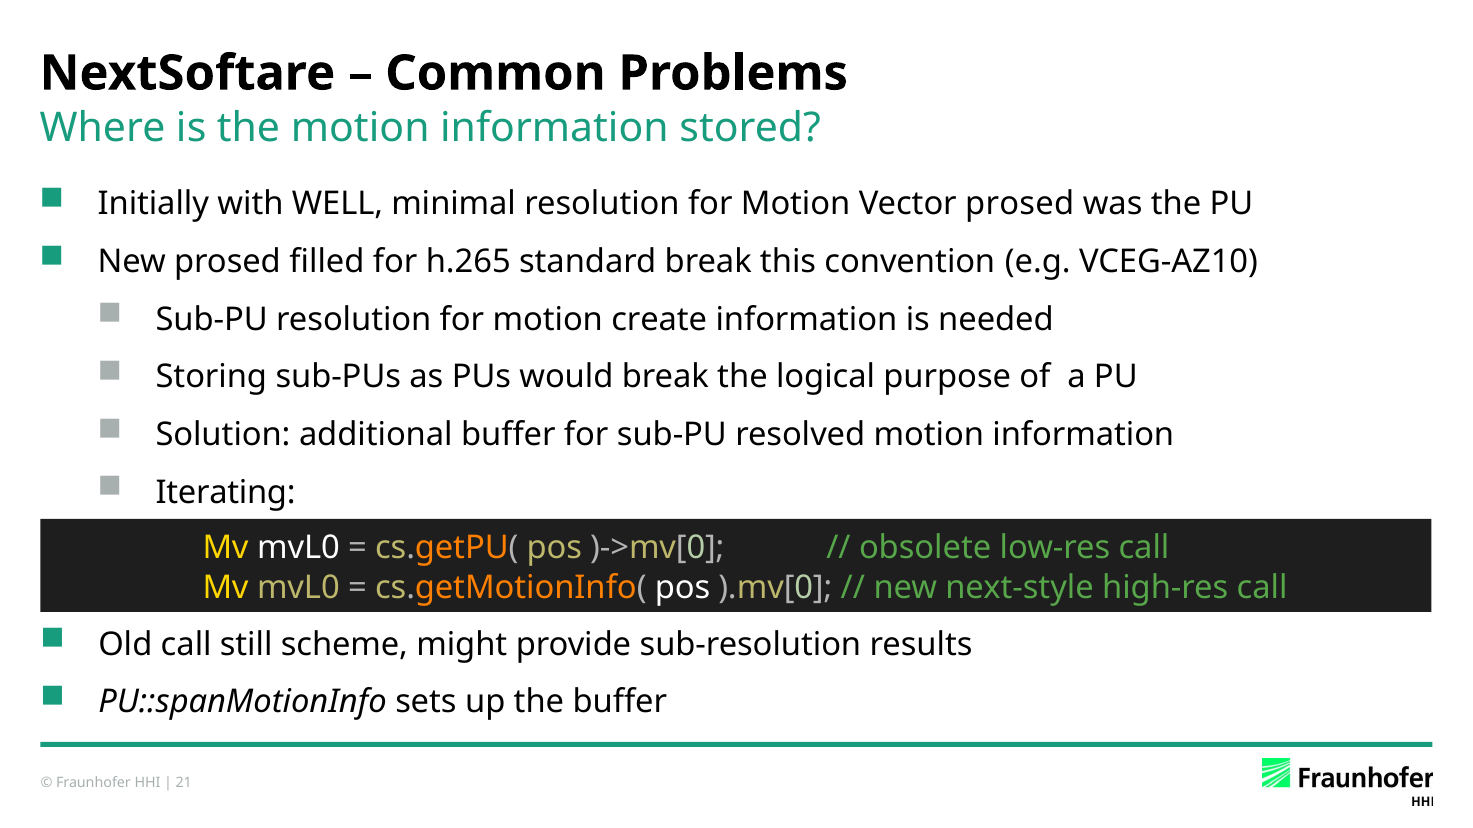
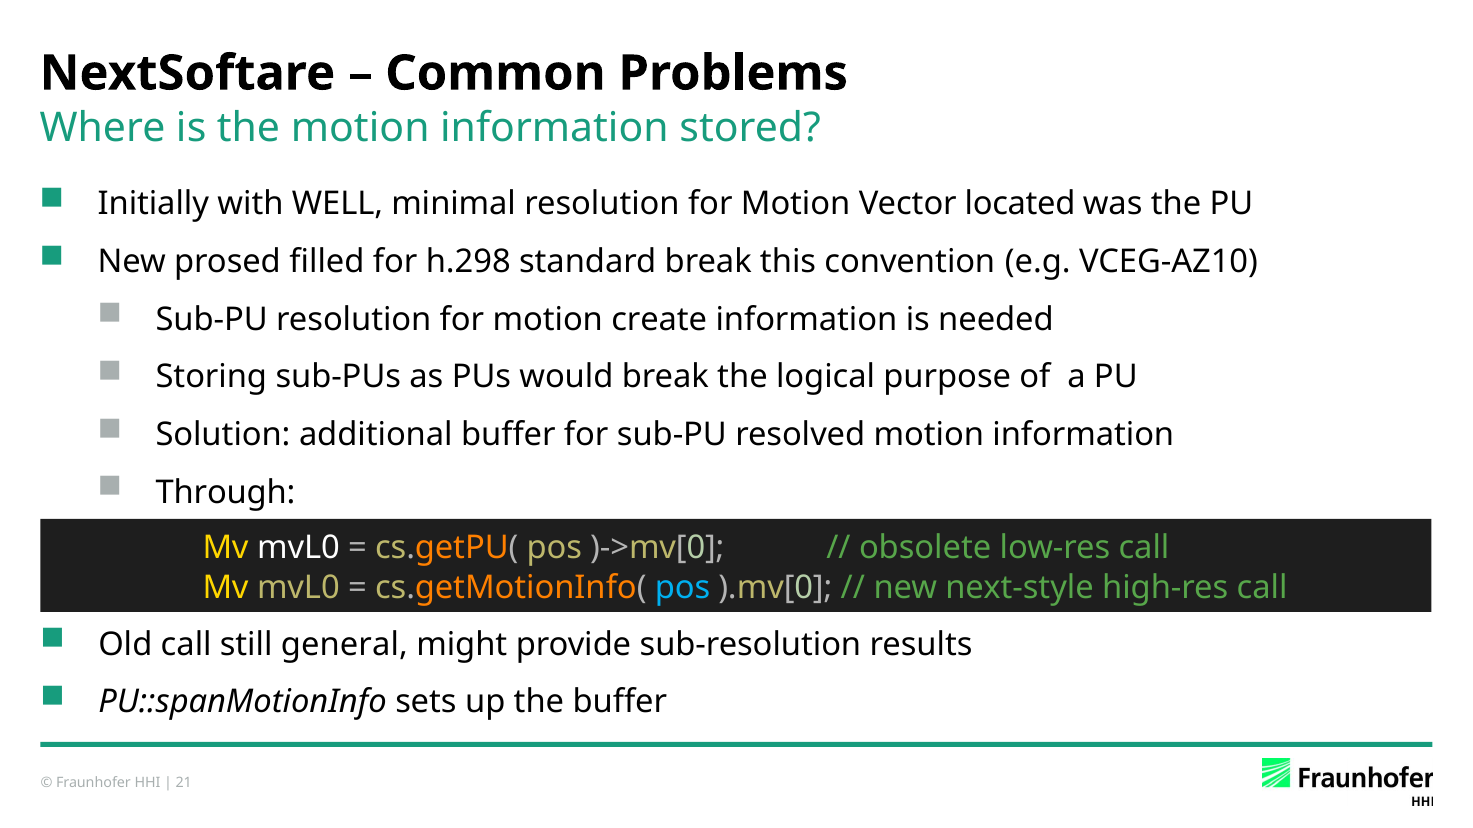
Vector prosed: prosed -> located (1020, 204)
h.265: h.265 -> h.298 (468, 262)
Iterating: Iterating -> Through (226, 493)
pos colour: white -> light blue (683, 588)
scheme: scheme -> general (344, 645)
